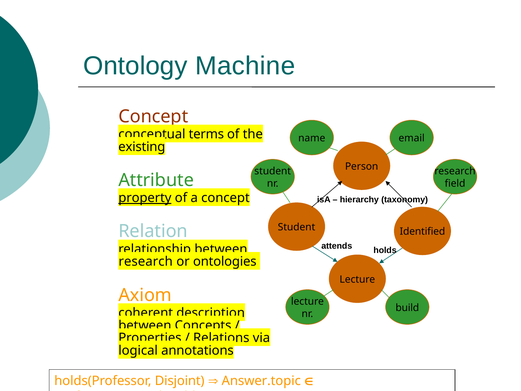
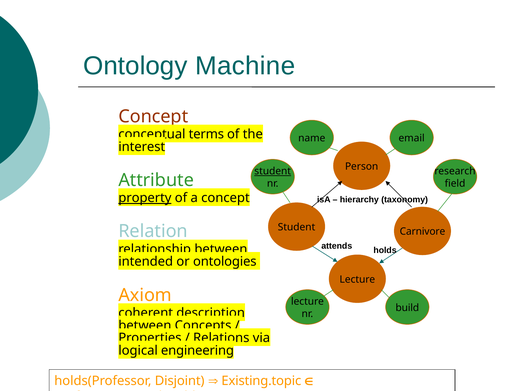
existing: existing -> interest (142, 147)
student underline: none -> present (273, 171)
Identified: Identified -> Carnivore (422, 231)
research: research -> intended (146, 261)
annotations: annotations -> engineering (197, 350)
Answer.topic: Answer.topic -> Existing.topic (261, 381)
